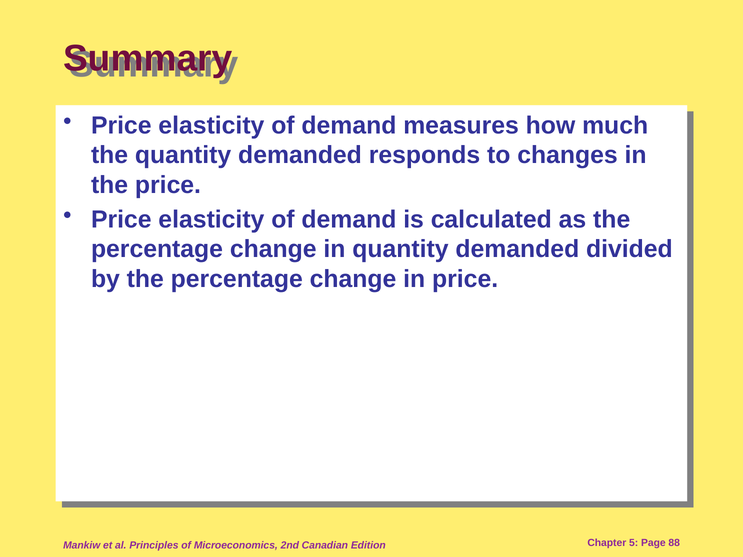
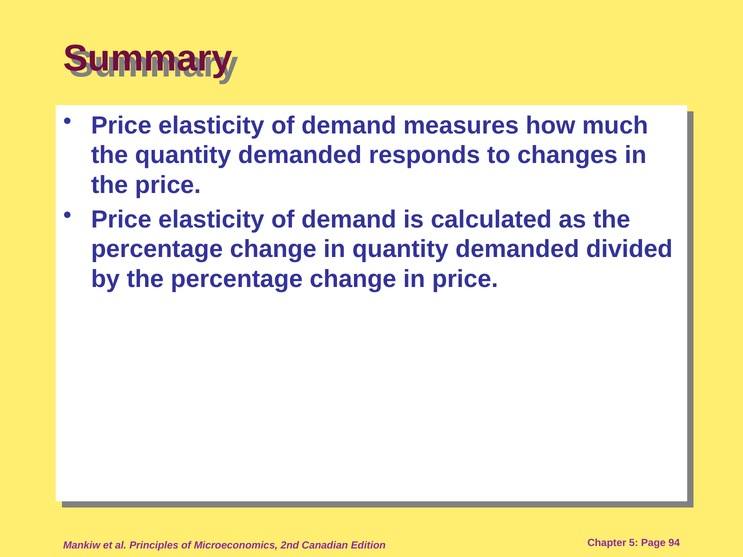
88: 88 -> 94 (674, 543)
